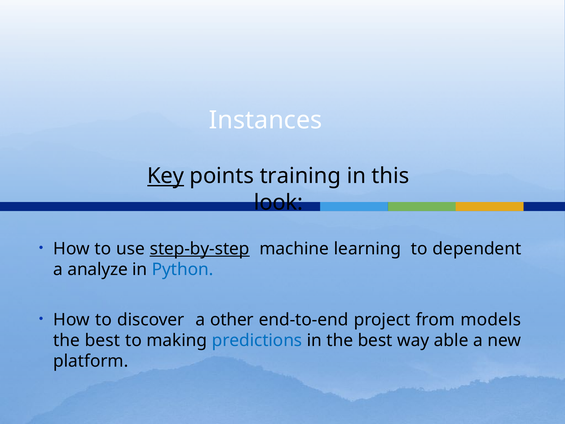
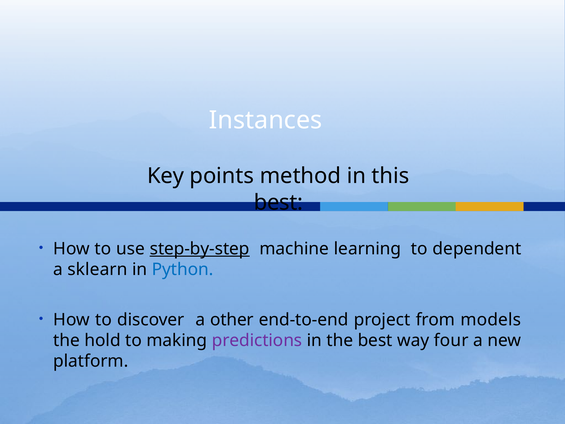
Key underline: present -> none (166, 176)
training: training -> method (300, 176)
look: look -> best (278, 202)
analyze: analyze -> sklearn (98, 269)
best: best -> hold (103, 340)
predictions colour: blue -> purple (257, 340)
able: able -> four (451, 340)
